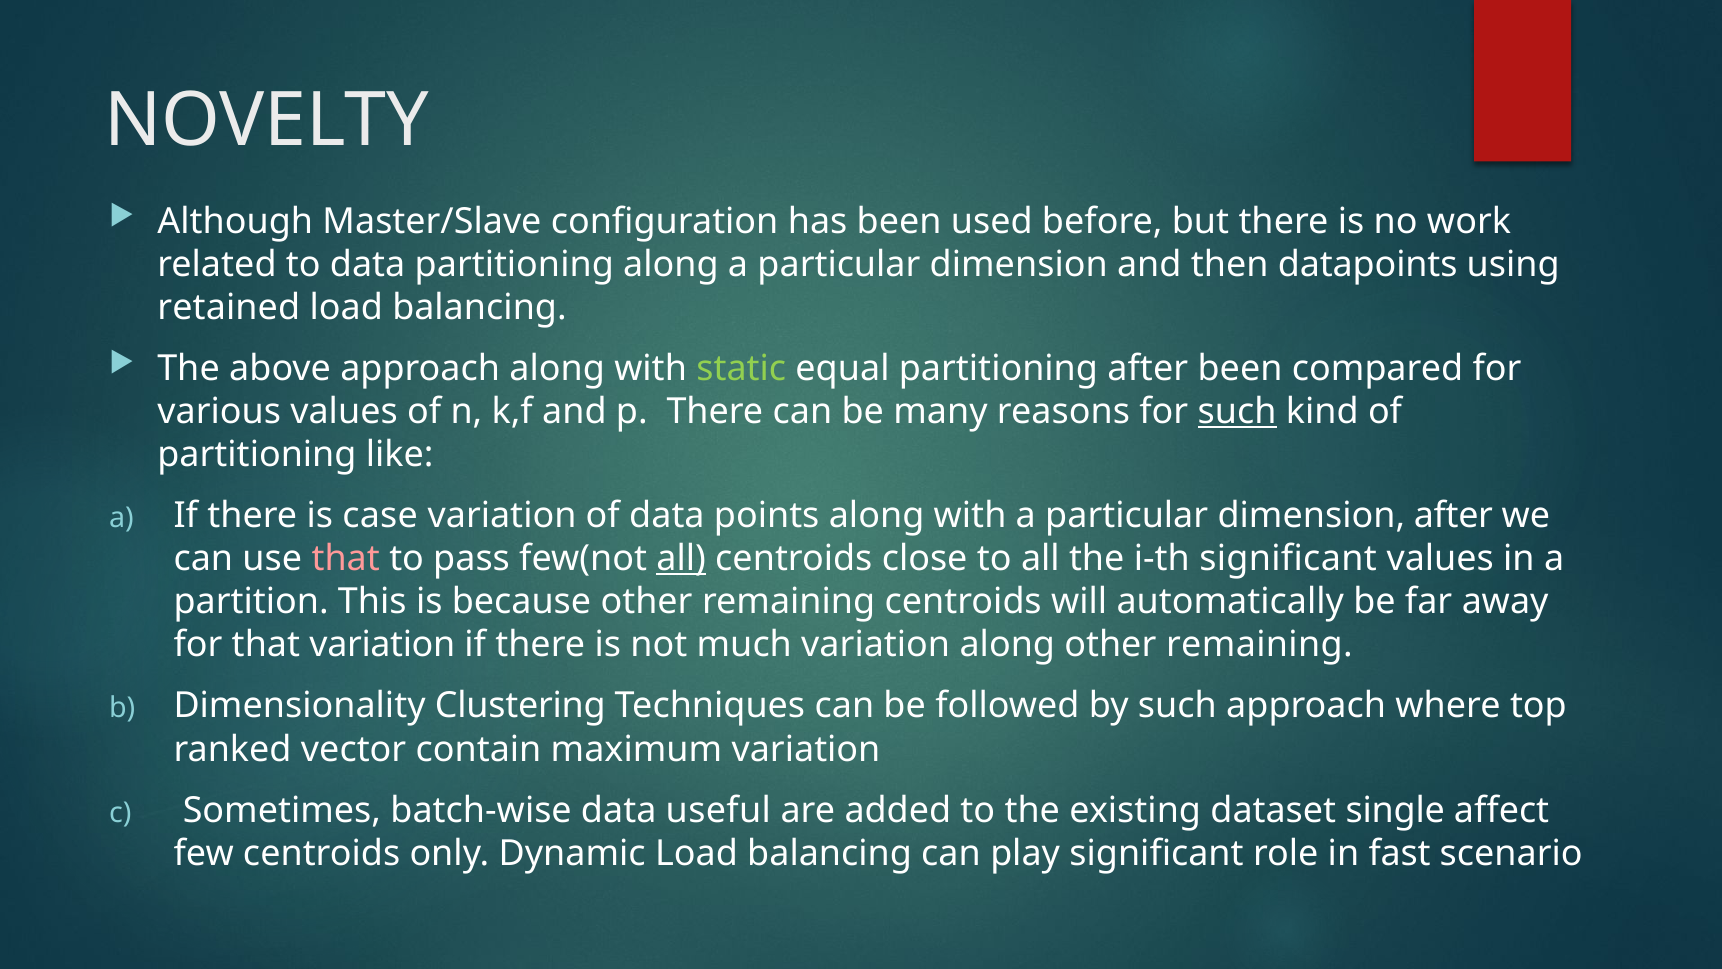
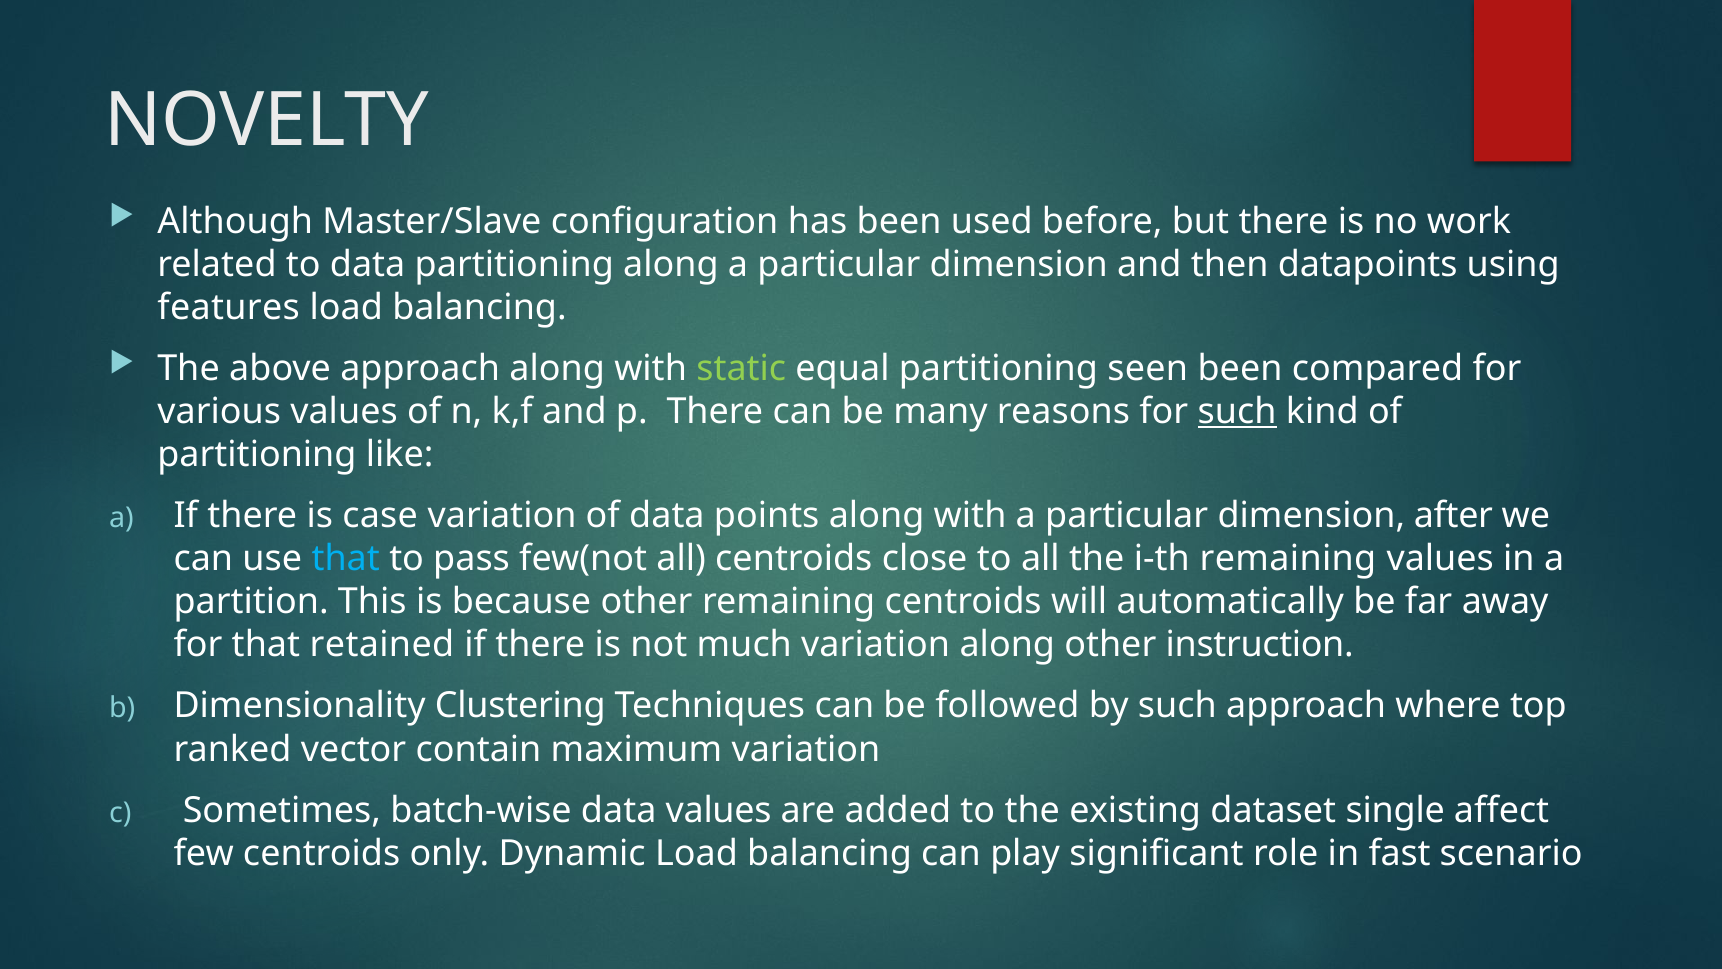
retained: retained -> features (229, 307)
partitioning after: after -> seen (1148, 368)
that colour: pink -> light blue (346, 559)
all underline: present -> none (681, 559)
i-th significant: significant -> remaining (1288, 559)
that variation: variation -> retained (382, 645)
along other remaining: remaining -> instruction (1260, 645)
data useful: useful -> values (719, 810)
